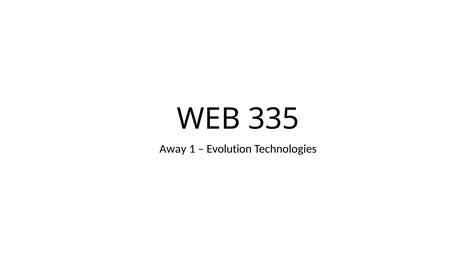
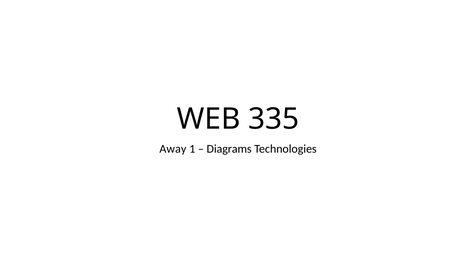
Evolution: Evolution -> Diagrams (229, 149)
